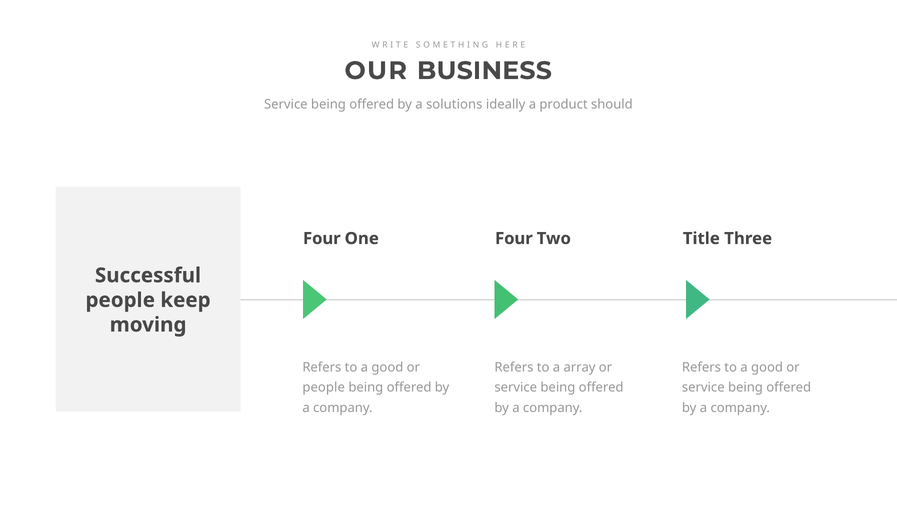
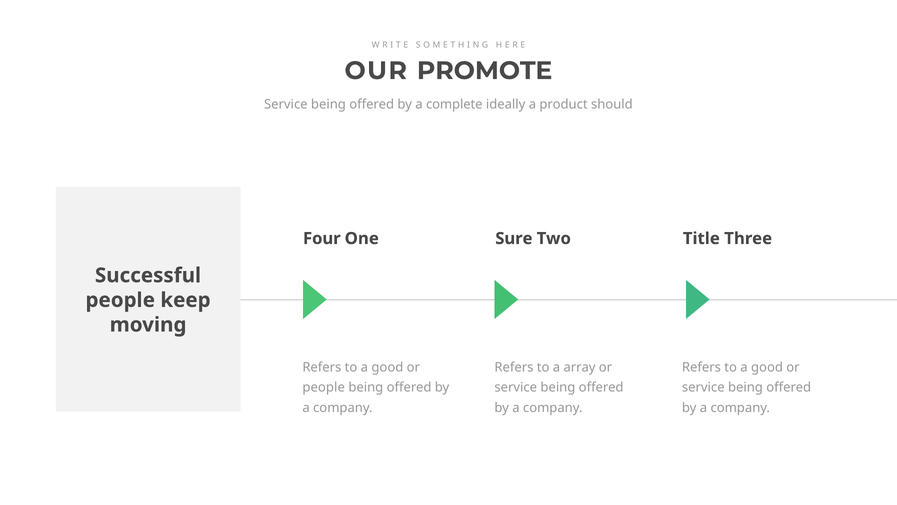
BUSINESS: BUSINESS -> PROMOTE (485, 71)
solutions: solutions -> complete (454, 105)
Four: Four -> Sure (514, 238)
